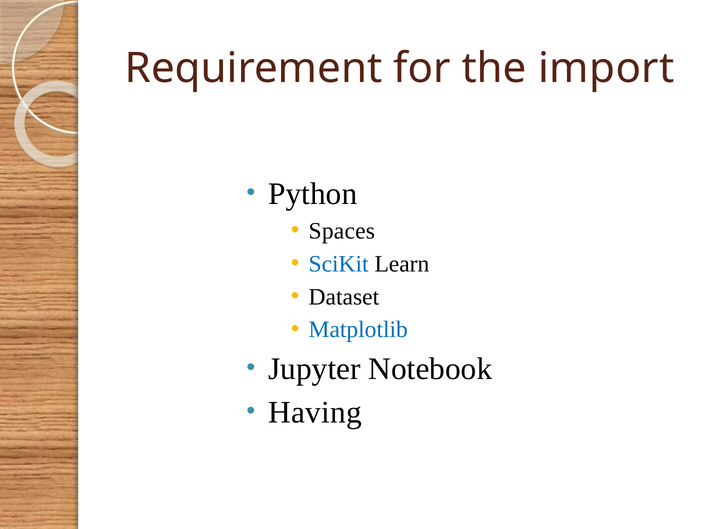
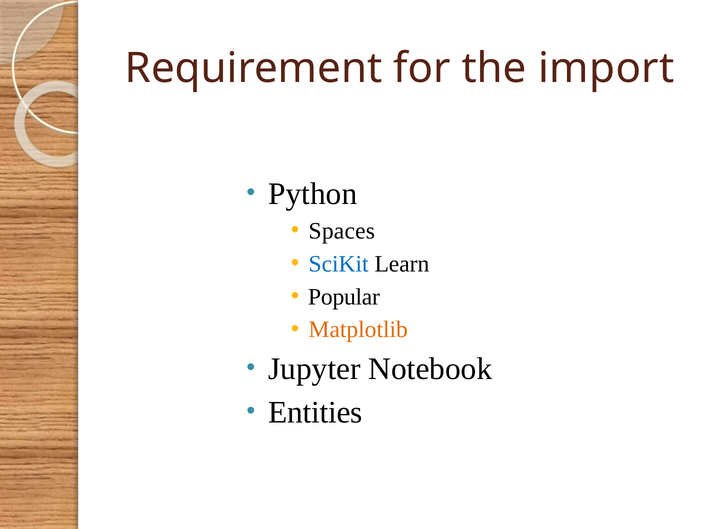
Dataset: Dataset -> Popular (344, 297)
Matplotlib colour: blue -> orange (358, 330)
Having: Having -> Entities (315, 413)
